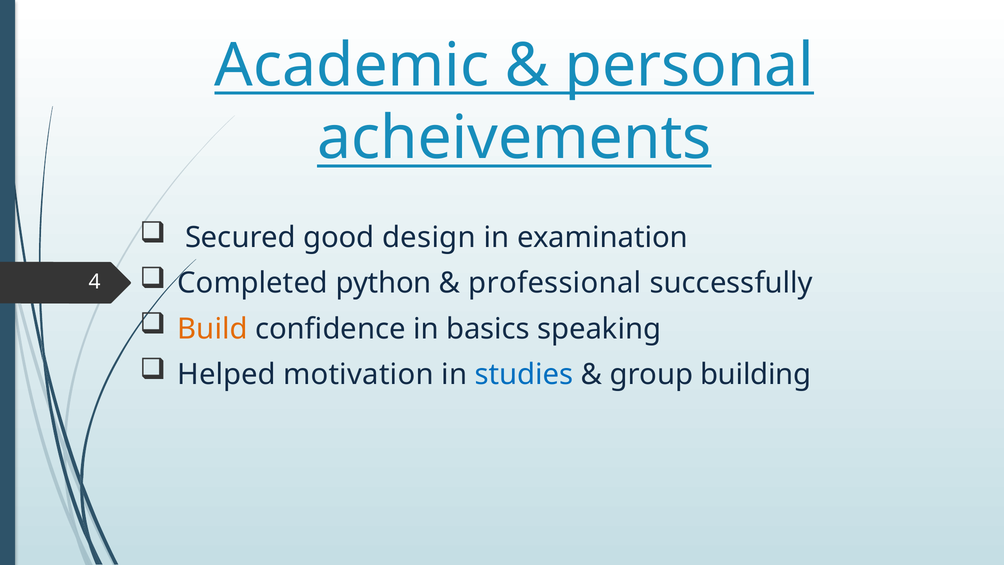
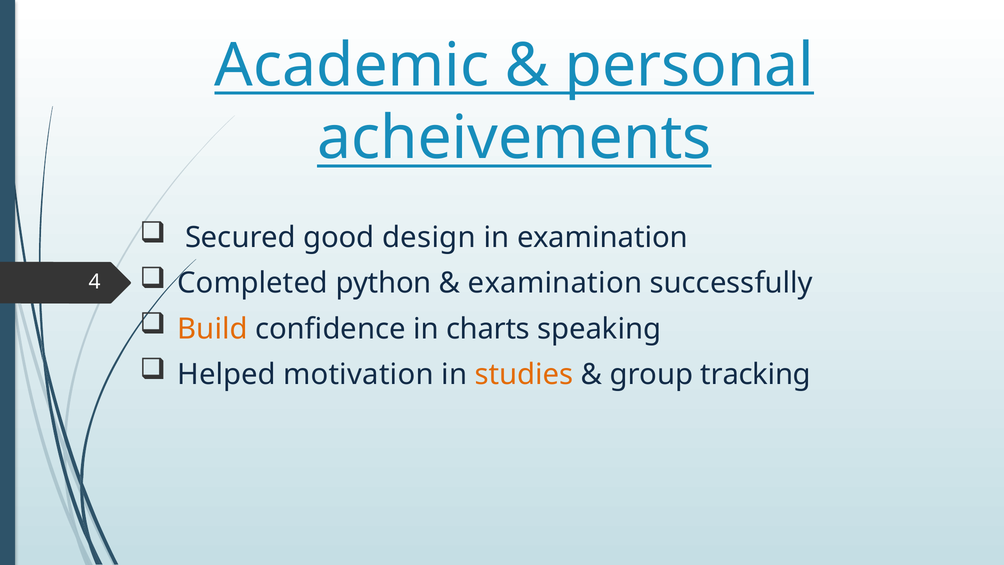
professional: professional -> examination (555, 283)
basics: basics -> charts (488, 329)
studies colour: blue -> orange (524, 374)
building: building -> tracking (756, 374)
